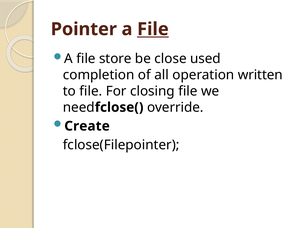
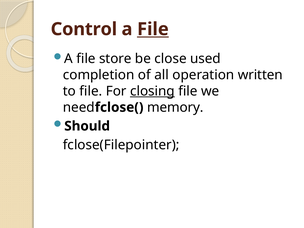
Pointer: Pointer -> Control (84, 29)
closing underline: none -> present (152, 91)
override: override -> memory (175, 107)
Create: Create -> Should (87, 126)
